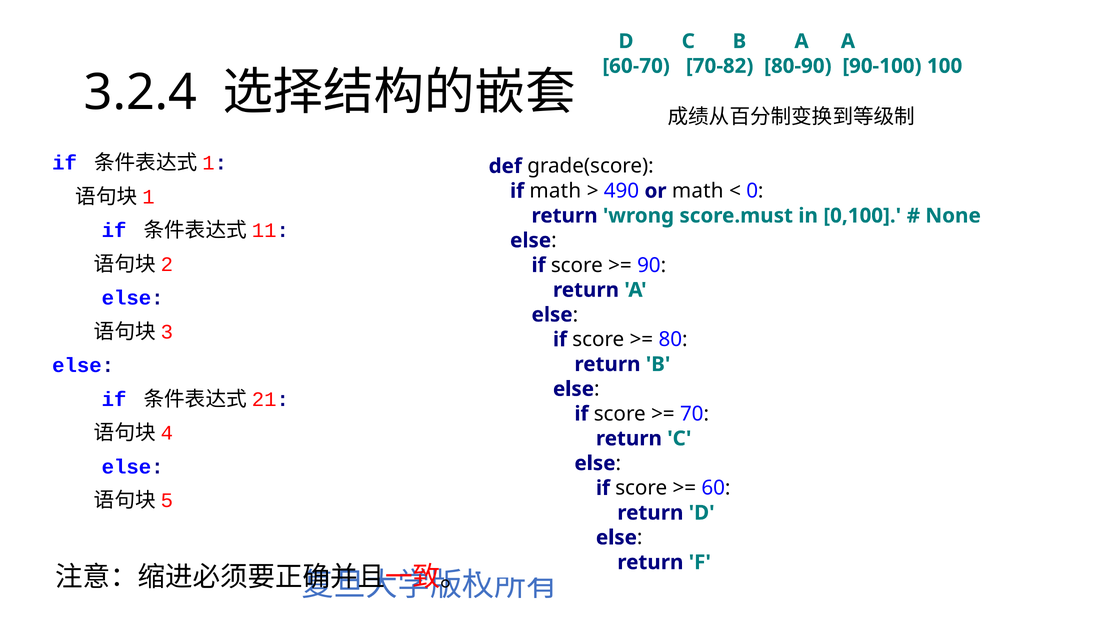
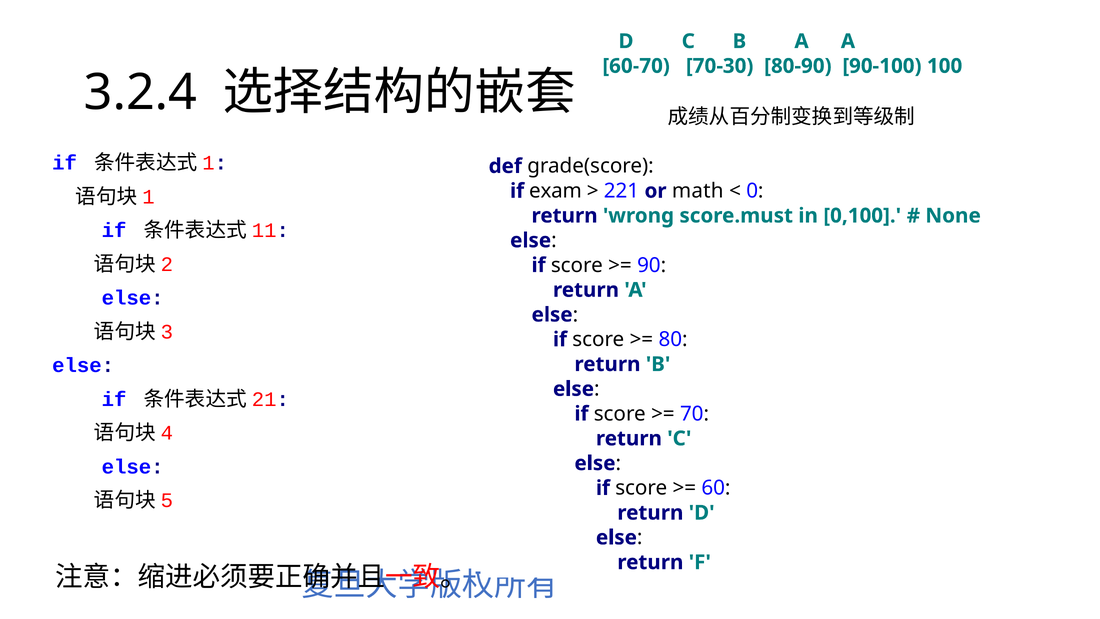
70-82: 70-82 -> 70-30 (720, 66)
if math: math -> exam (556, 191)
490: 490 -> 221 (621, 191)
